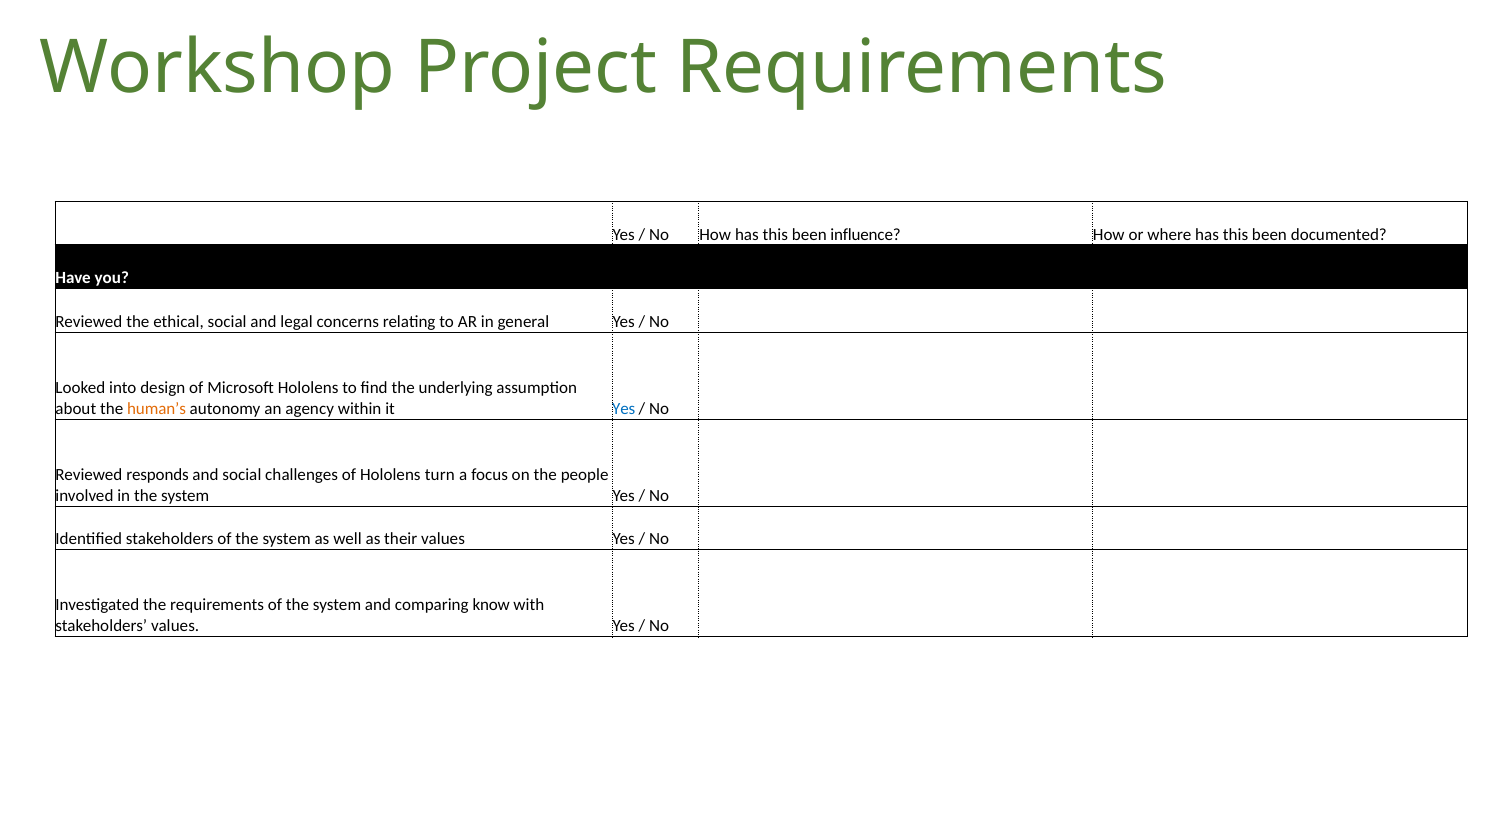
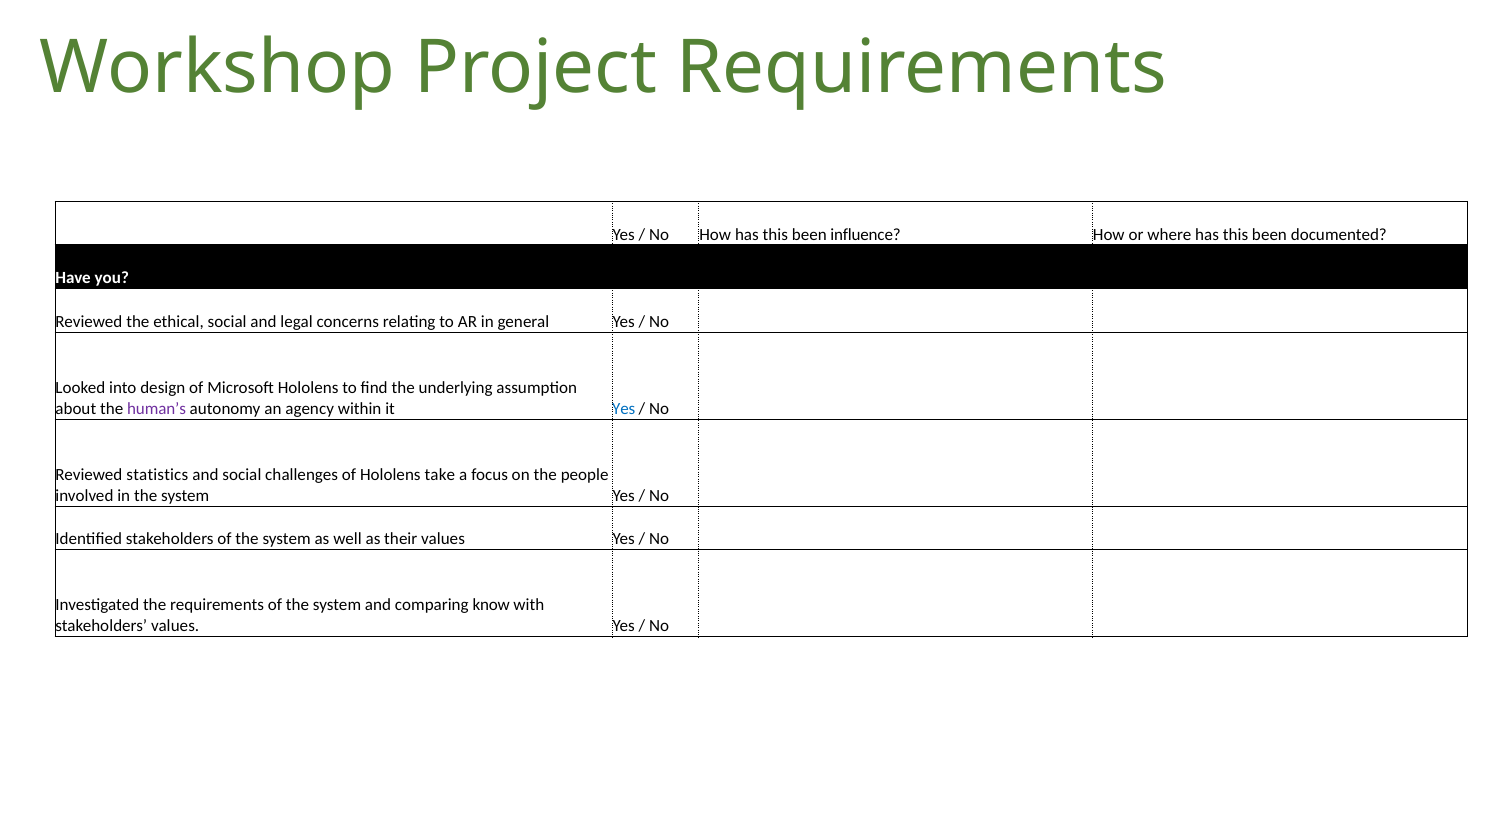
human’s colour: orange -> purple (157, 409)
responds: responds -> statistics (157, 475)
turn: turn -> take (440, 475)
